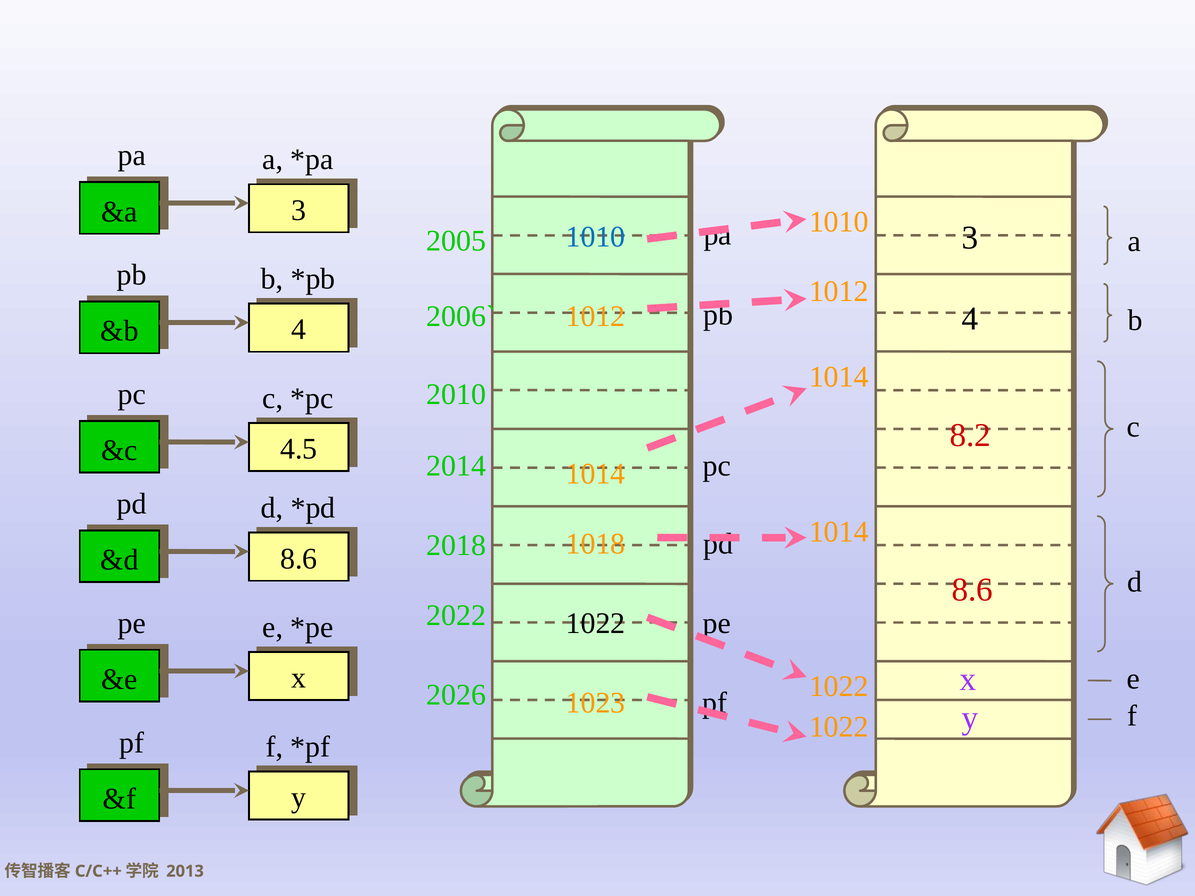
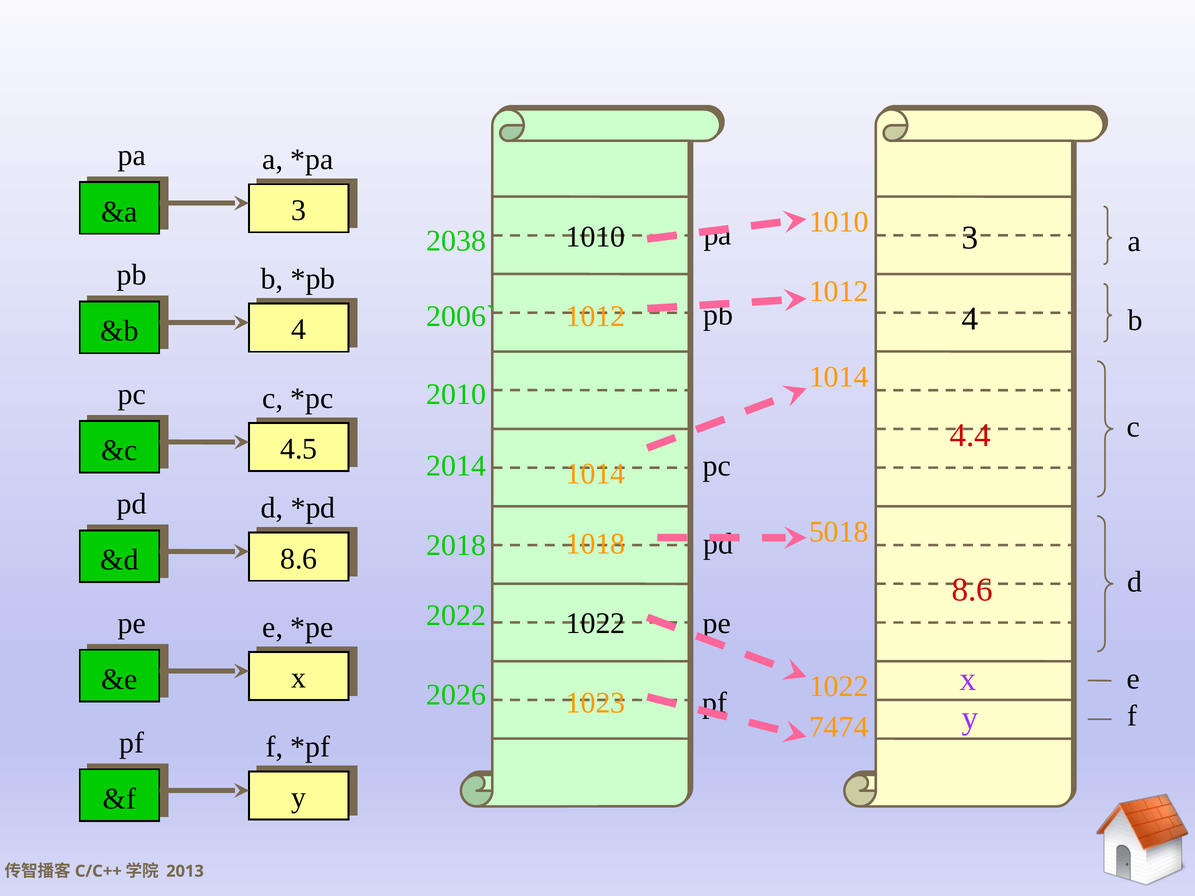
1010 colour: blue -> black (596, 237)
2005: 2005 -> 2038 (456, 241)
8.2: 8.2 -> 4.4 (970, 435)
1014: 1014 -> 5018 (839, 532)
1022: 1022 -> 7474 (839, 727)
